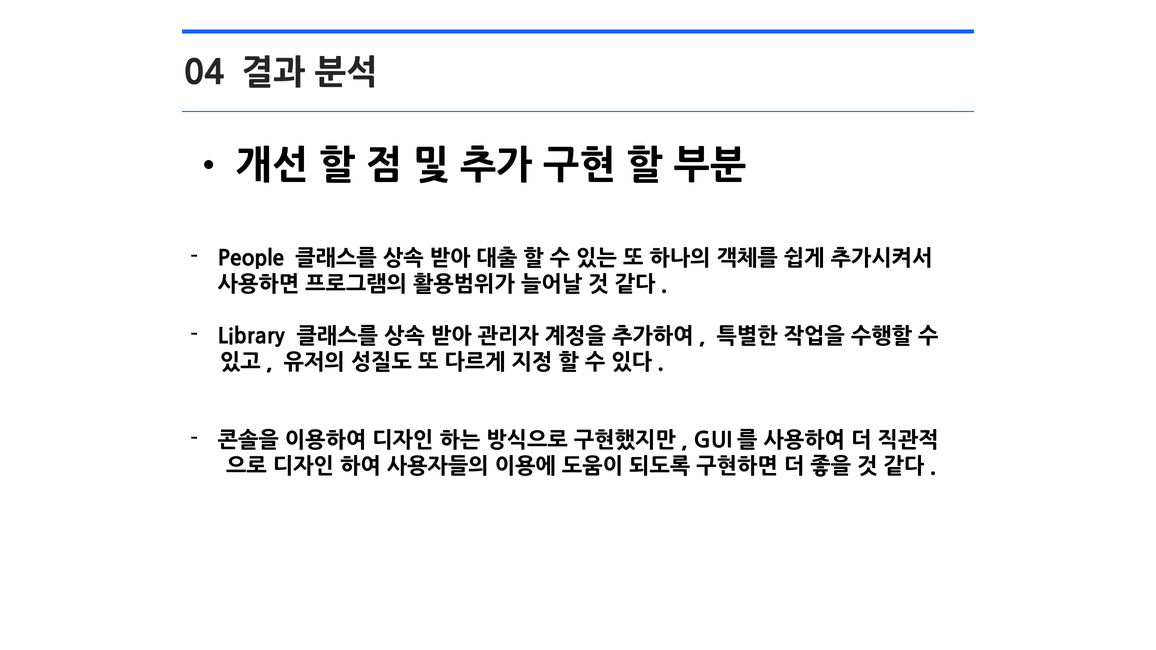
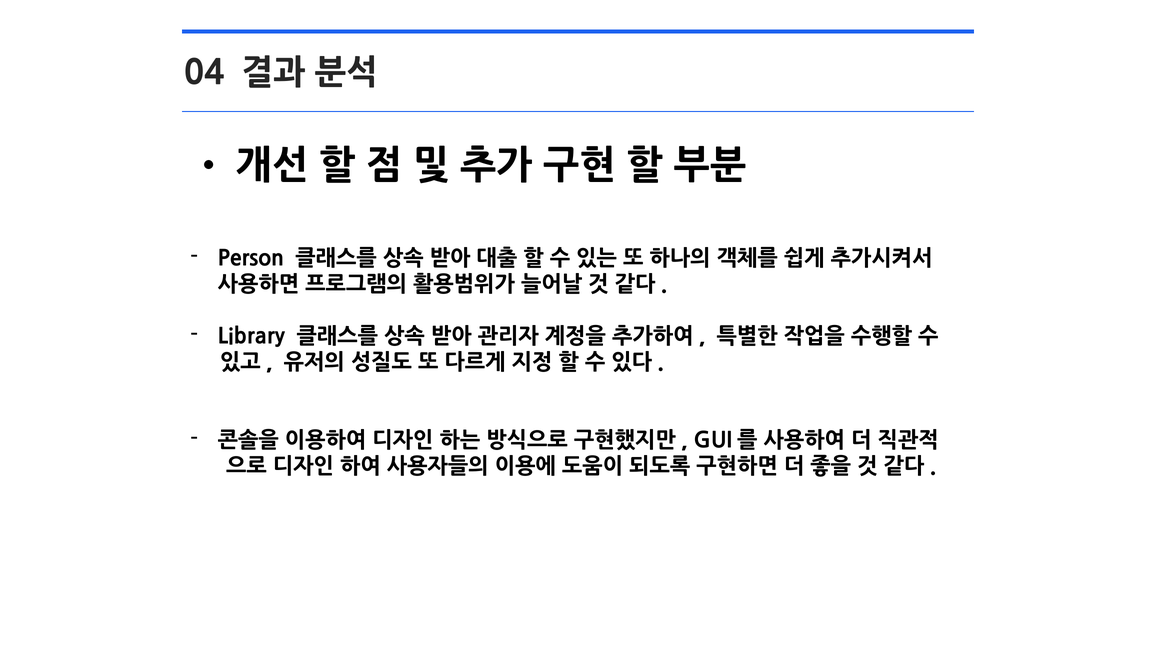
People: People -> Person (251, 259)
